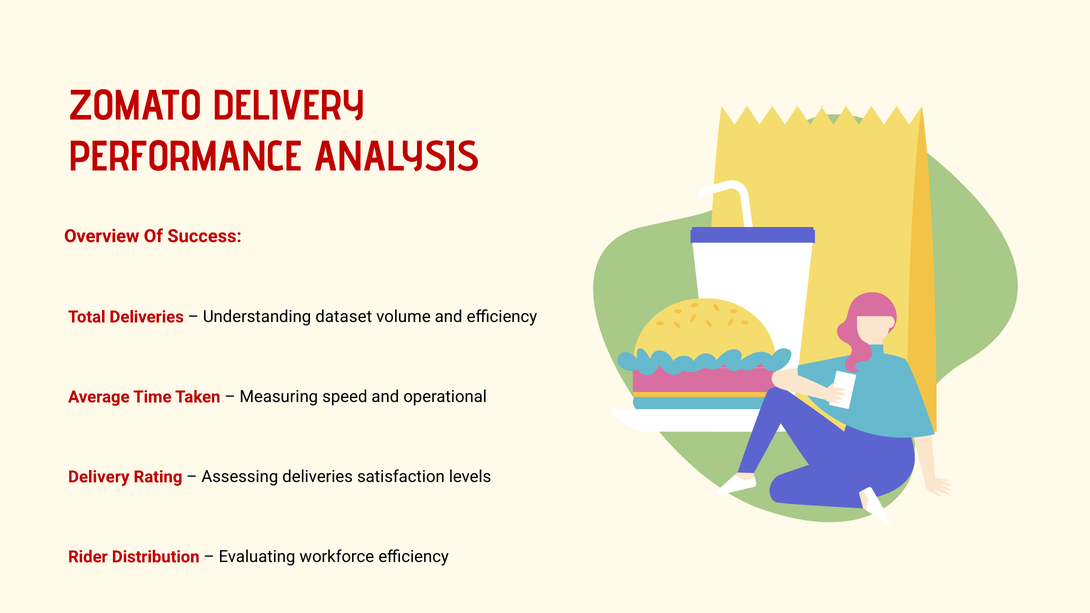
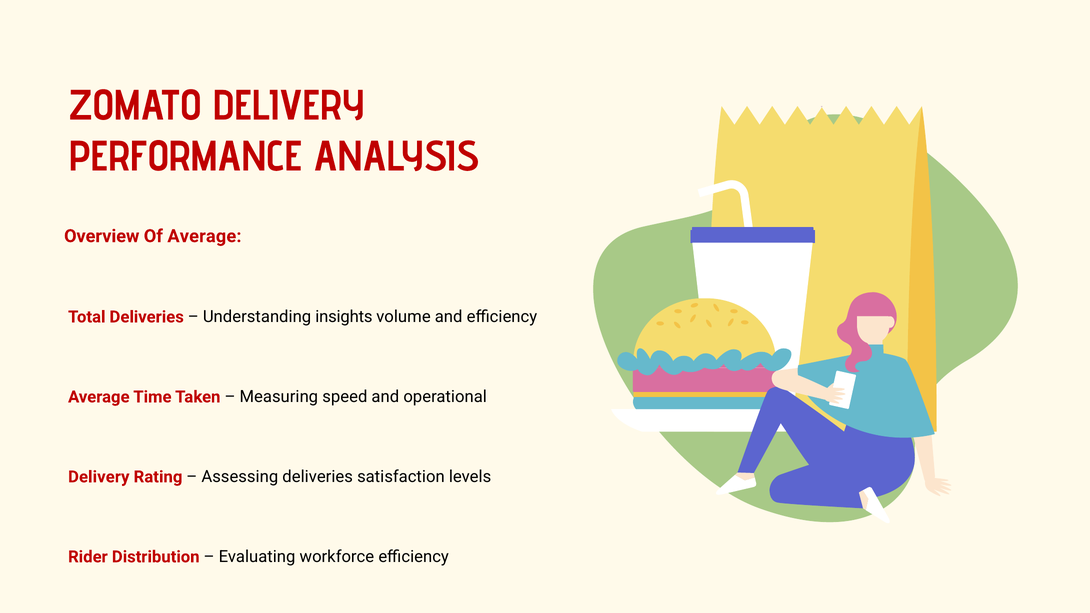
Of Success: Success -> Average (204, 236)
dataset: dataset -> insights (344, 317)
